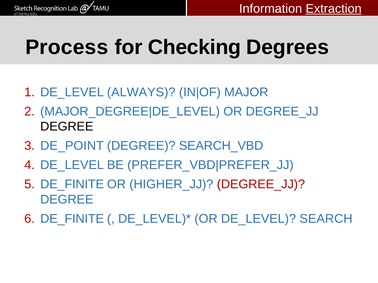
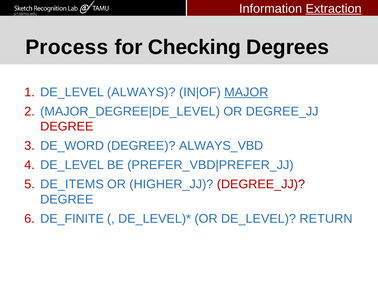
MAJOR underline: none -> present (246, 92)
DEGREE colour: black -> red (67, 127)
DE_POINT: DE_POINT -> DE_WORD (72, 146)
SEARCH_VBD: SEARCH_VBD -> ALWAYS_VBD (221, 146)
DE_FINITE: DE_FINITE -> DE_ITEMS (72, 185)
SEARCH: SEARCH -> RETURN (326, 219)
